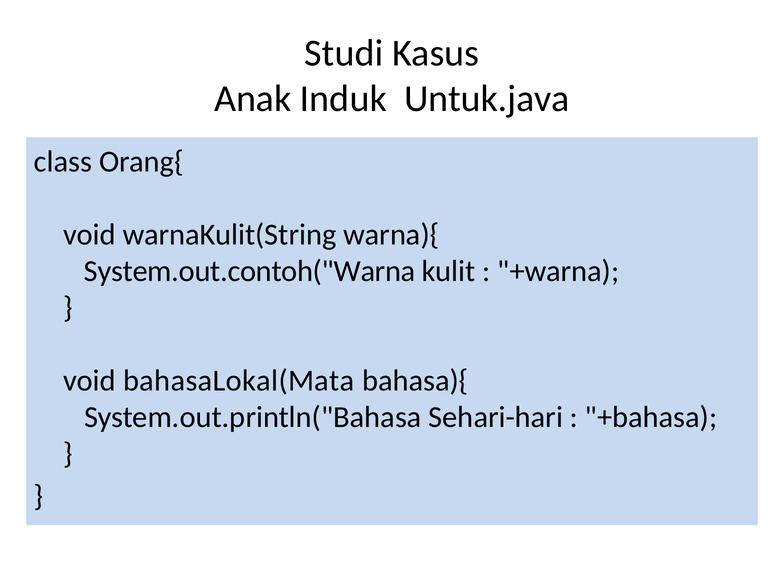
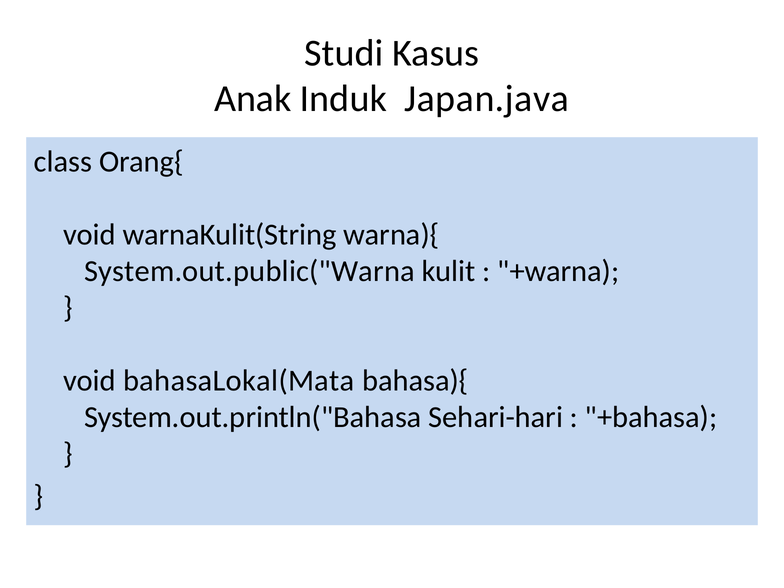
Untuk.java: Untuk.java -> Japan.java (487, 99)
System.out.contoh("Warna: System.out.contoh("Warna -> System.out.public("Warna (249, 271)
